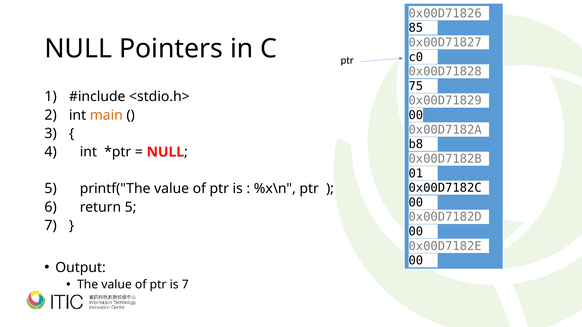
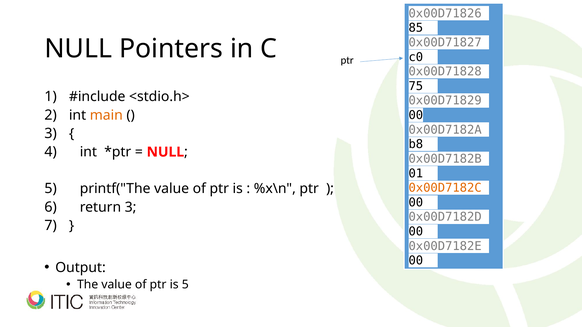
0x00D7182C colour: black -> orange (445, 188)
return 5: 5 -> 3 (131, 207)
is 7: 7 -> 5 (185, 285)
